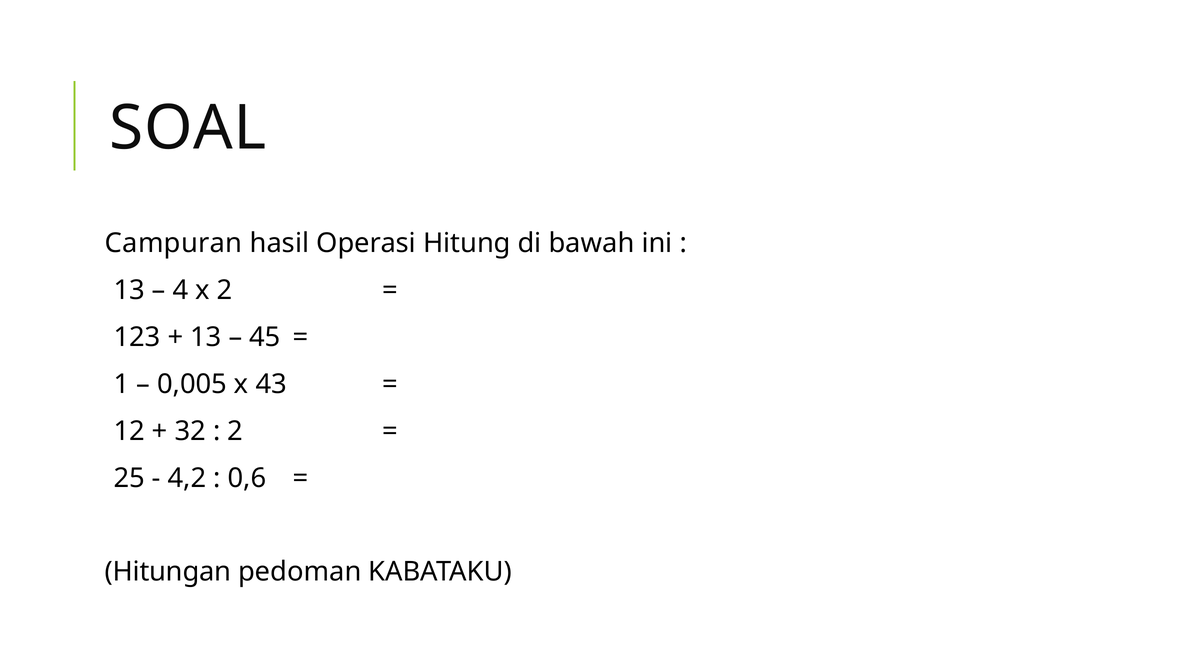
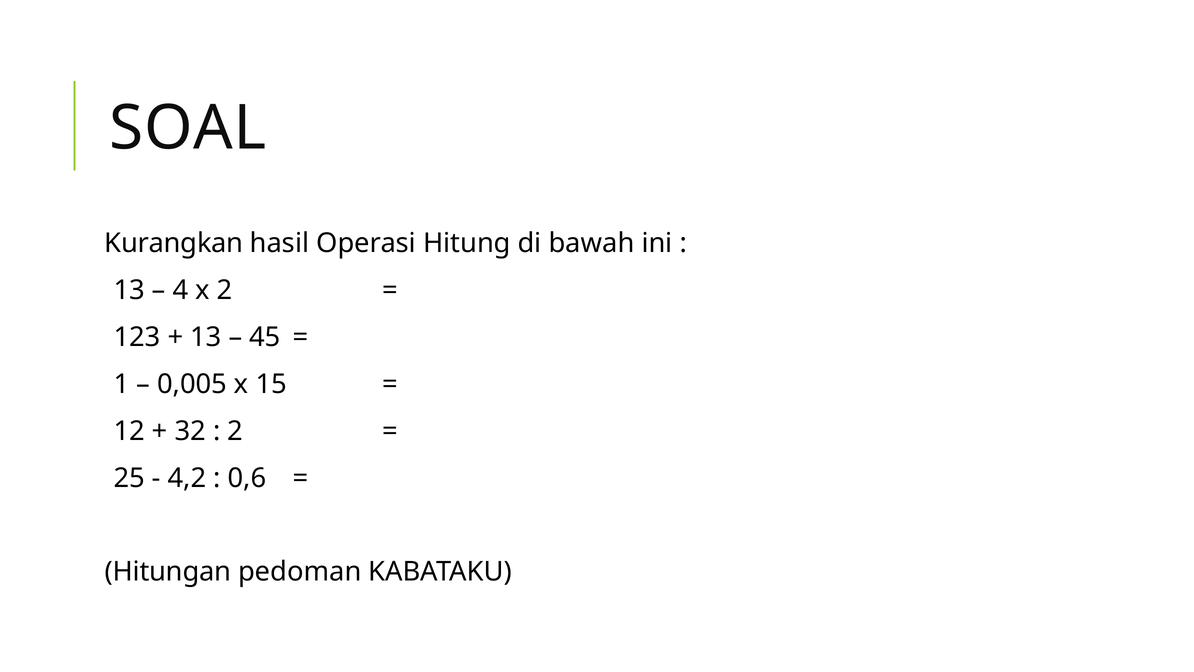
Campuran: Campuran -> Kurangkan (174, 243)
43: 43 -> 15 (271, 384)
